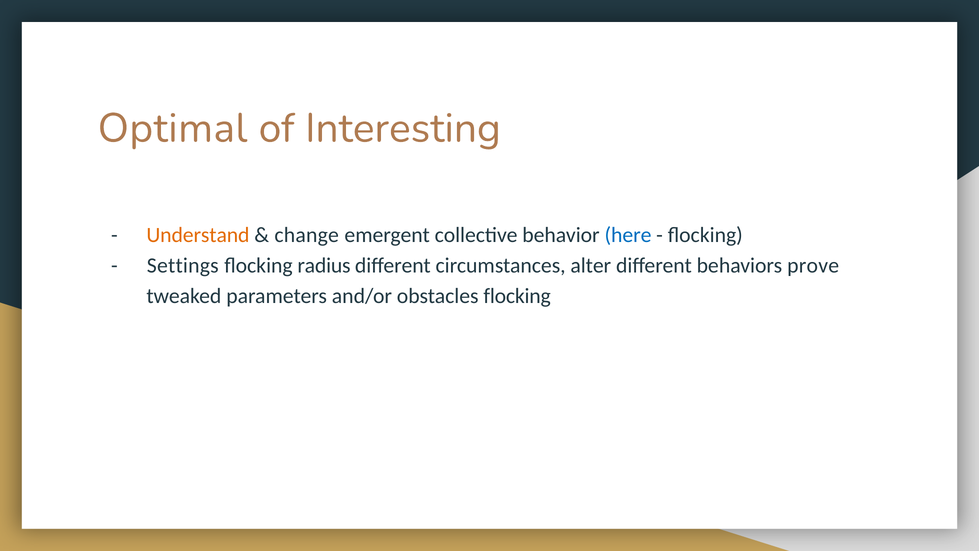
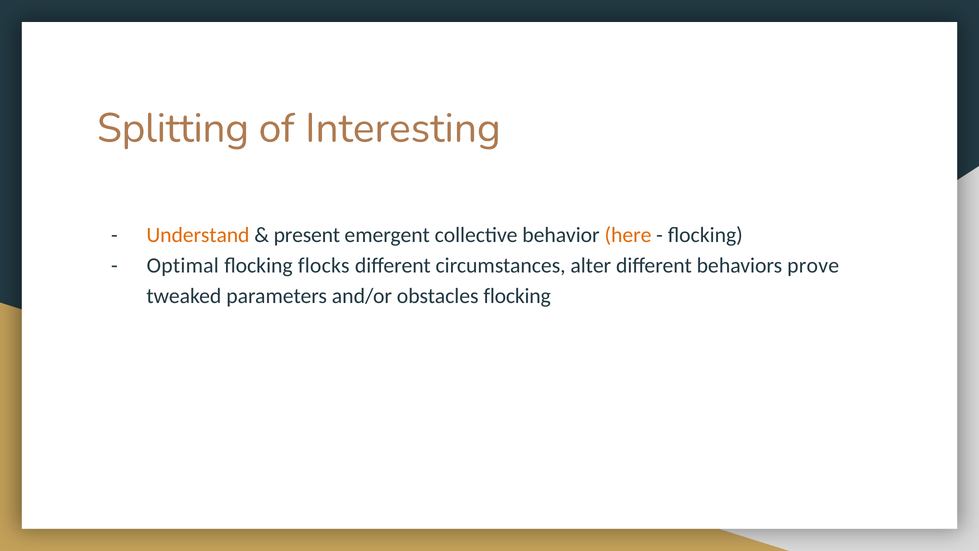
Optimal: Optimal -> Splitting (173, 128)
change: change -> present (307, 235)
here colour: blue -> orange (628, 235)
Settings: Settings -> Optimal (183, 265)
radius: radius -> flocks (324, 265)
